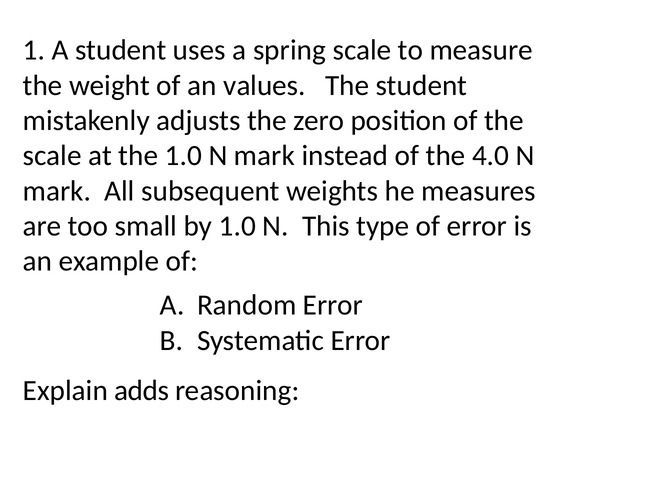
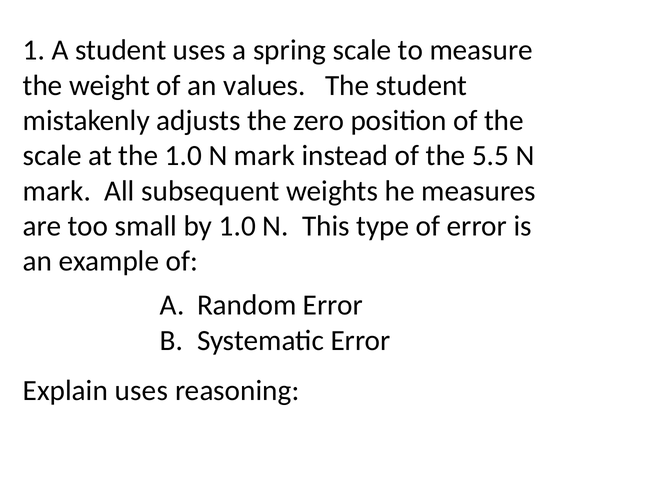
4.0: 4.0 -> 5.5 (491, 156)
Explain adds: adds -> uses (141, 390)
